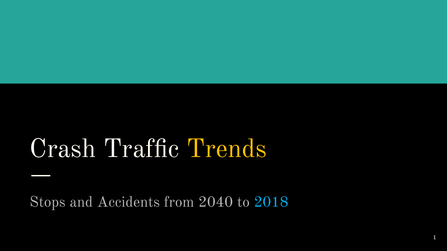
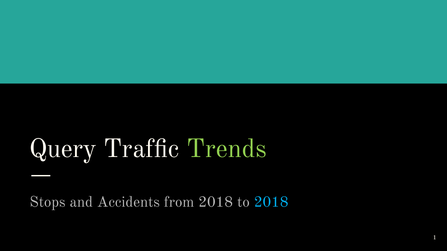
Crash: Crash -> Query (63, 149)
Trends colour: yellow -> light green (227, 149)
from 2040: 2040 -> 2018 (216, 202)
